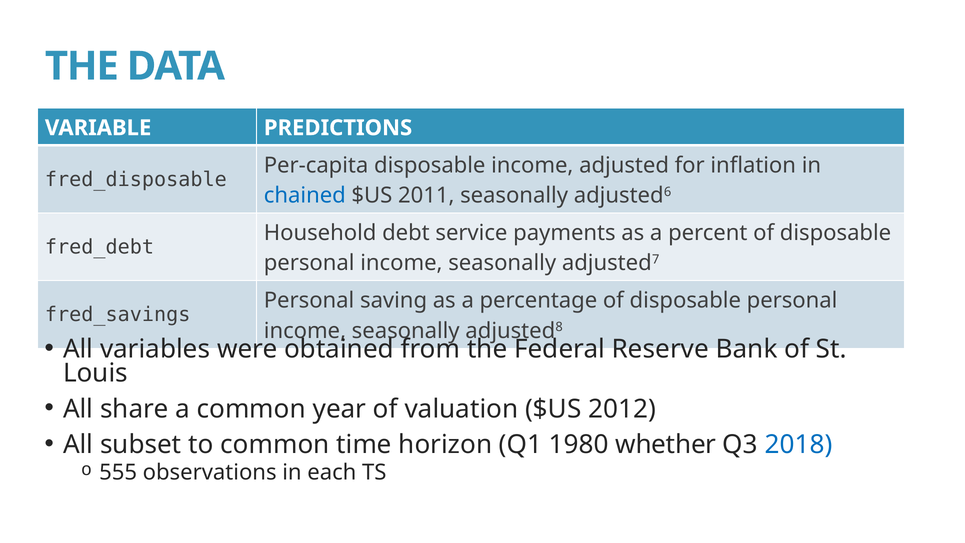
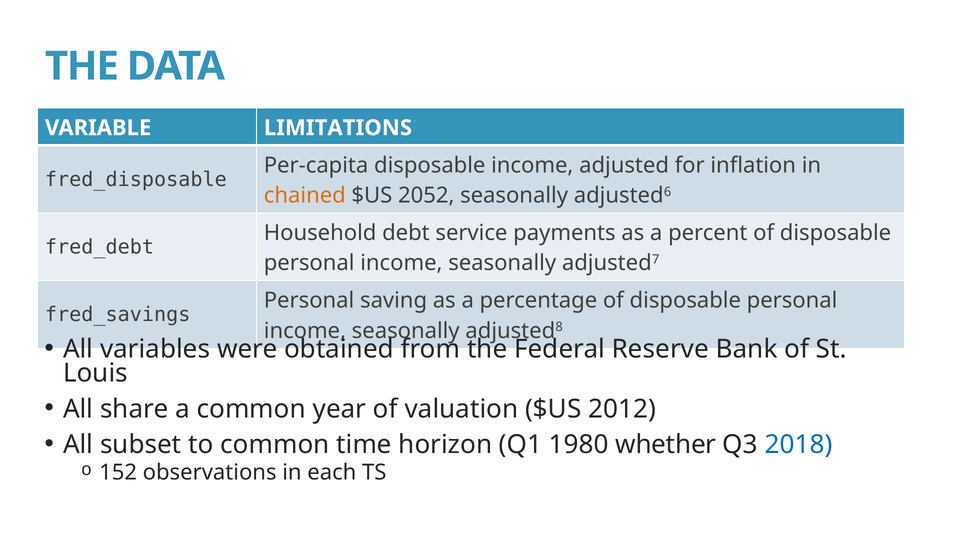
PREDICTIONS: PREDICTIONS -> LIMITATIONS (338, 128)
chained colour: blue -> orange (305, 195)
2011: 2011 -> 2052 (426, 195)
555: 555 -> 152 (118, 472)
